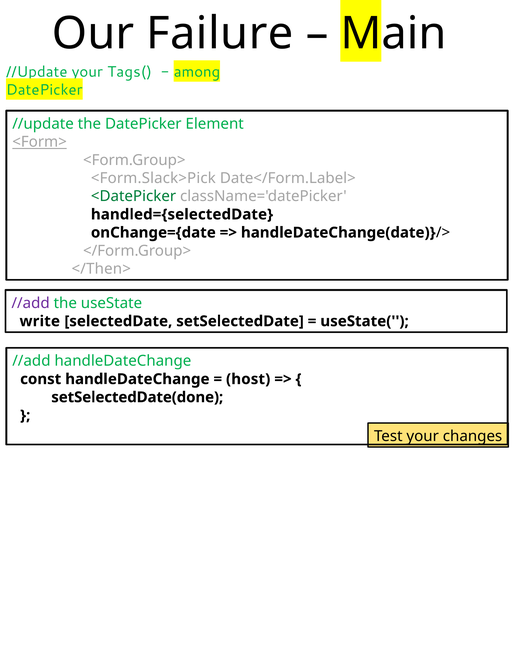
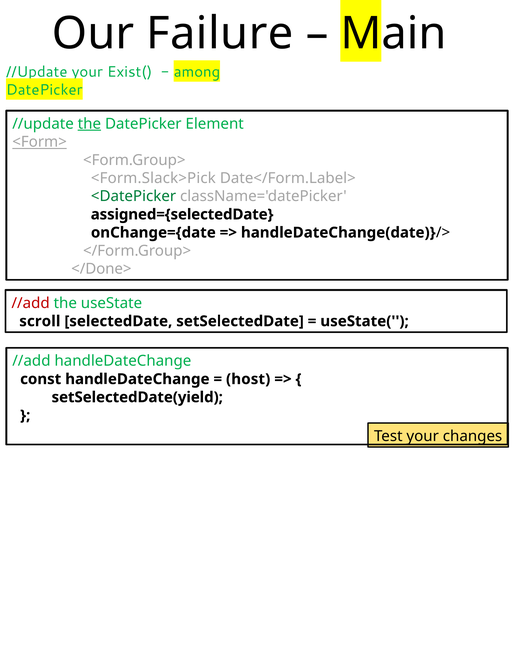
Tags(: Tags( -> Exist( (130, 72)
the underline: none -> present (89, 124)
handled={selectedDate: handled={selectedDate -> assigned={selectedDate (182, 214)
</Then>: </Then> -> </Done> (101, 269)
//add colour: purple -> red (31, 303)
write: write -> scroll (40, 321)
setSelectedDate(done: setSelectedDate(done -> setSelectedDate(yield (137, 397)
